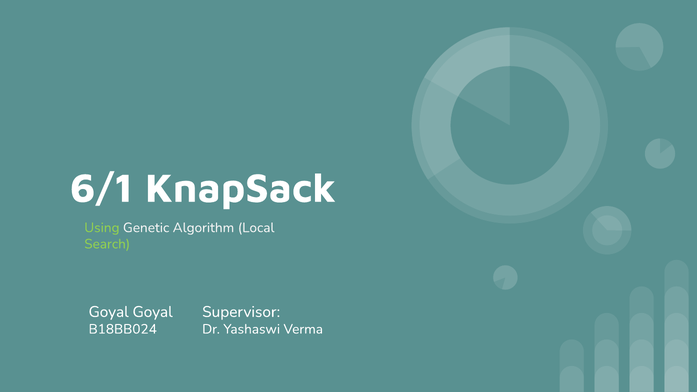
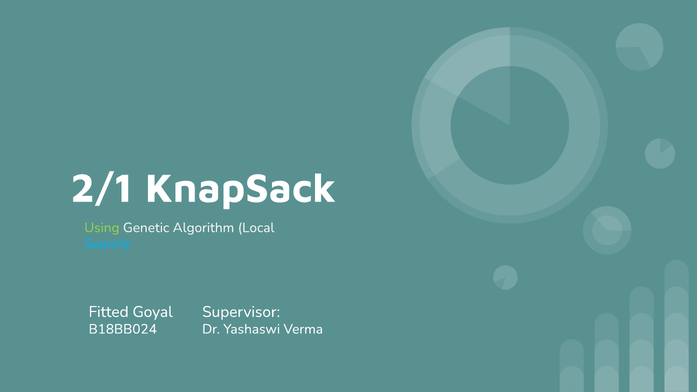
6/1: 6/1 -> 2/1 (102, 188)
Search colour: light green -> light blue (107, 244)
Goyal: Goyal -> Fitted (109, 312)
